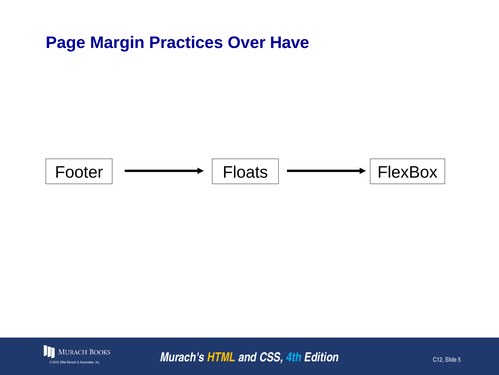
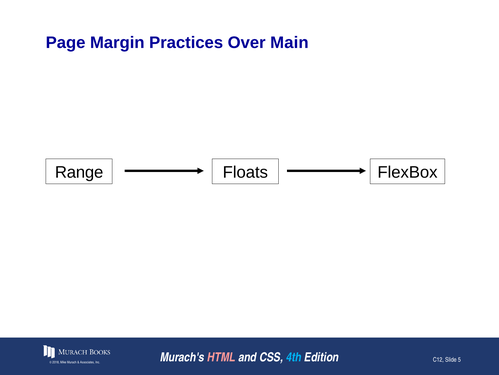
Have: Have -> Main (289, 43)
Footer: Footer -> Range (79, 172)
HTML colour: yellow -> pink (221, 357)
